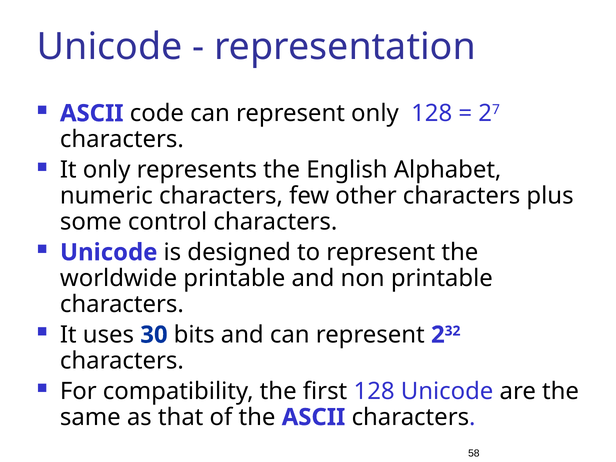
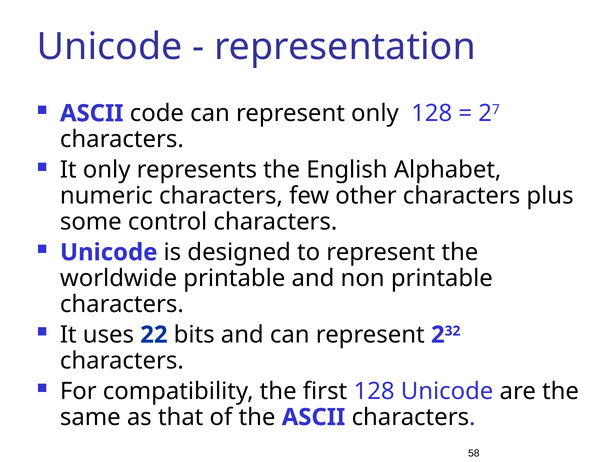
30: 30 -> 22 (154, 335)
